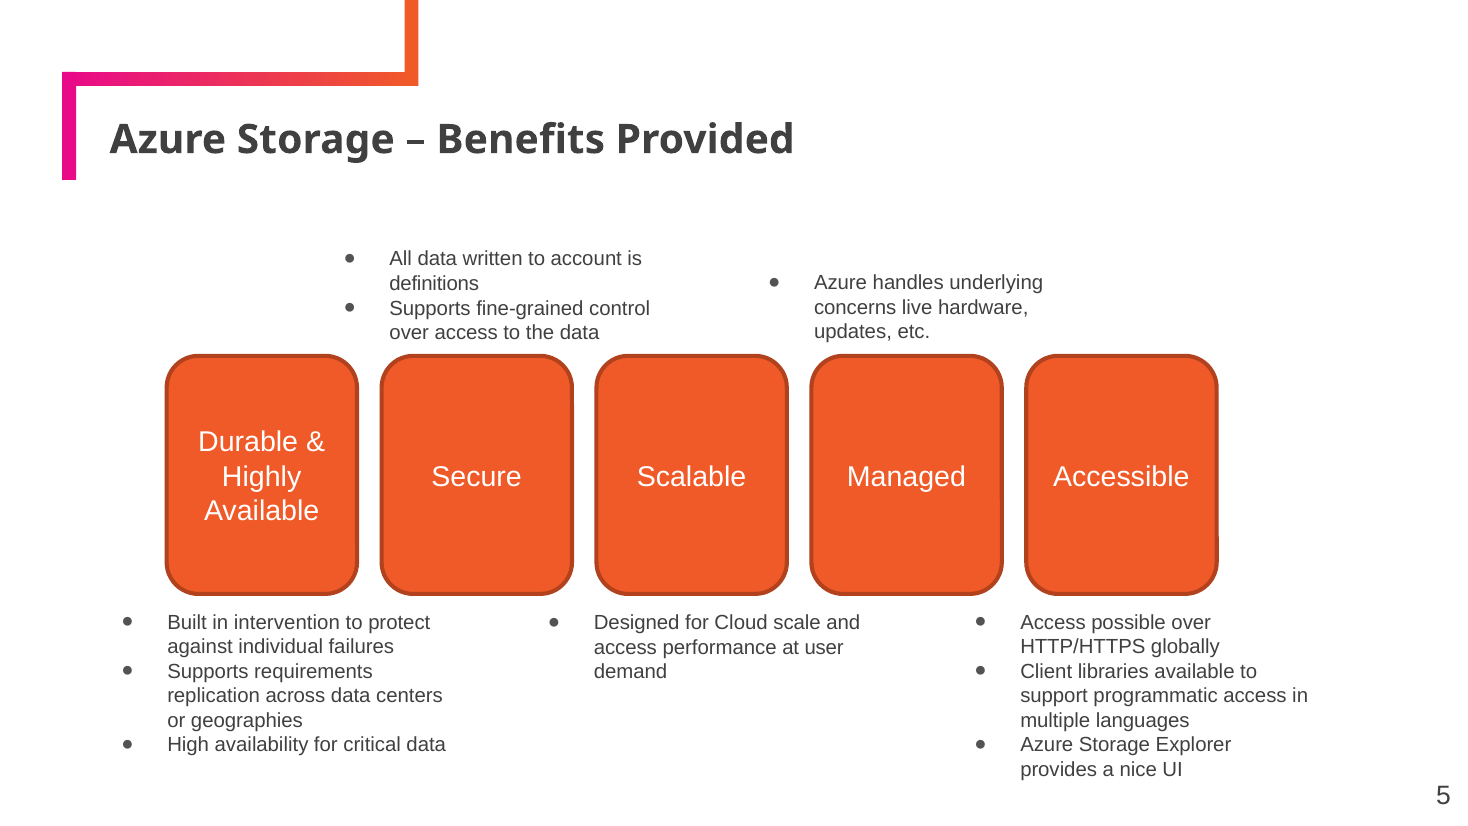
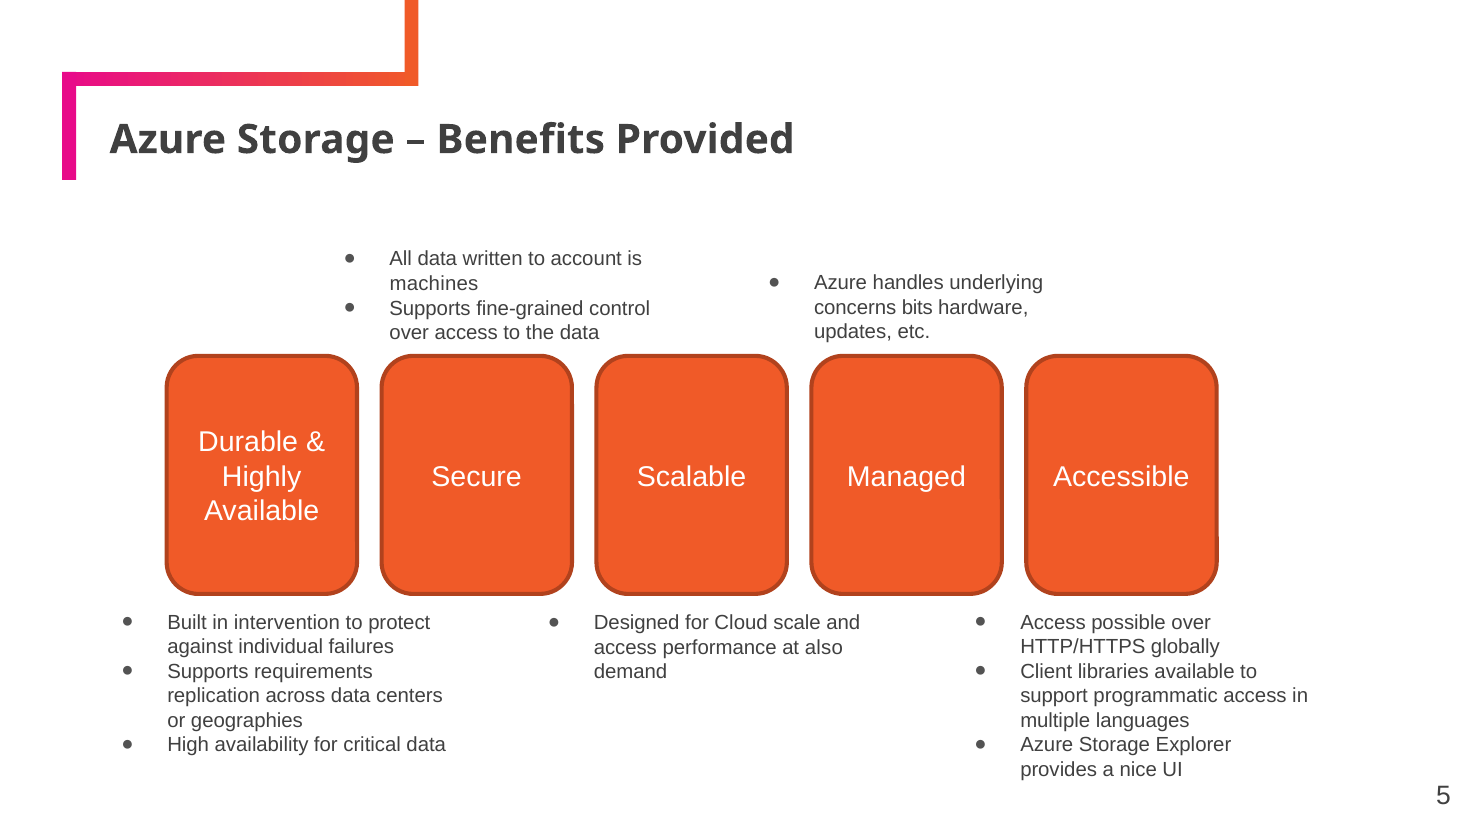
definitions: definitions -> machines (434, 284)
live: live -> bits (917, 307)
user: user -> also (824, 647)
